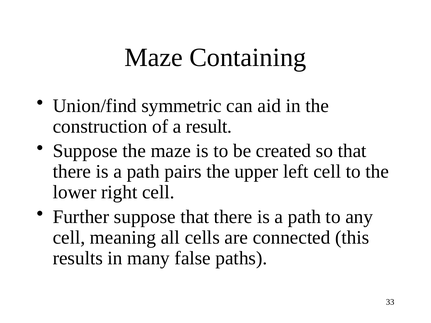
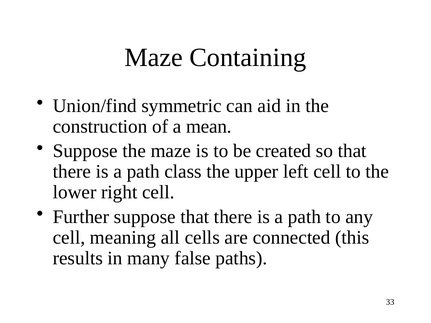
result: result -> mean (209, 126)
pairs: pairs -> class (183, 172)
